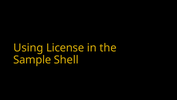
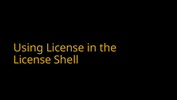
Sample: Sample -> License (32, 60)
